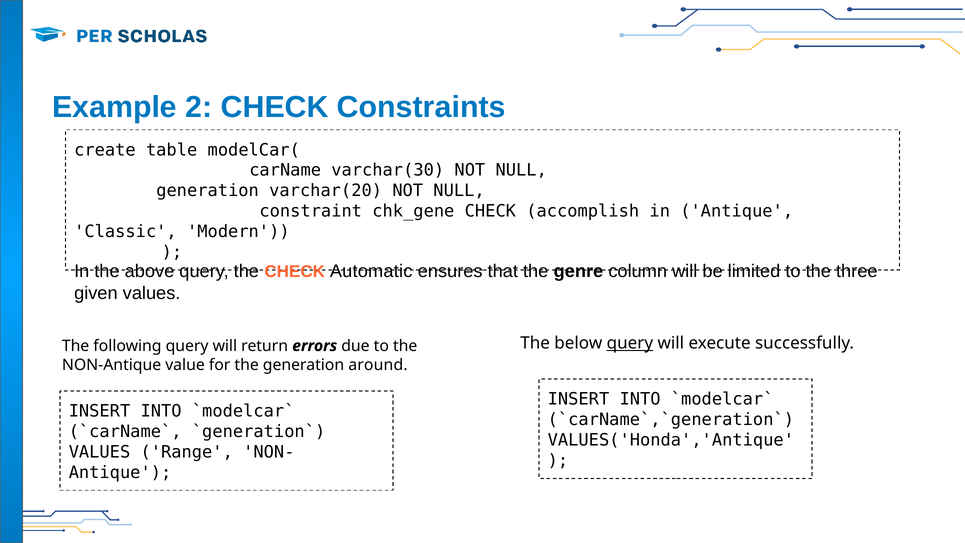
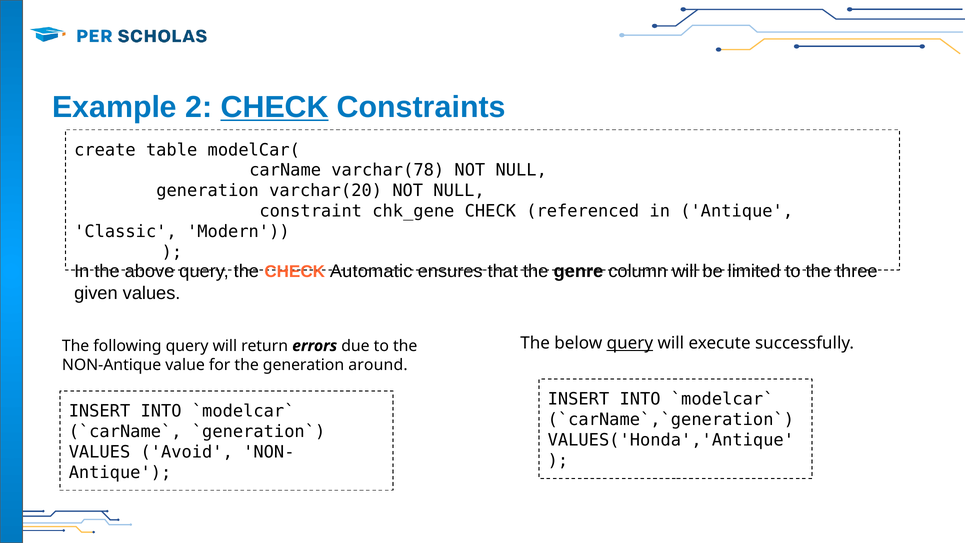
CHECK underline: none -> present (275, 107)
varchar(30: varchar(30 -> varchar(78 (388, 170)
accomplish: accomplish -> referenced (583, 211)
Range: Range -> Avoid (187, 452)
